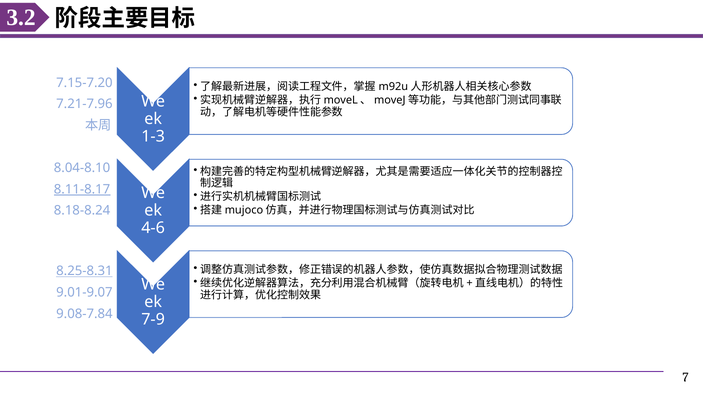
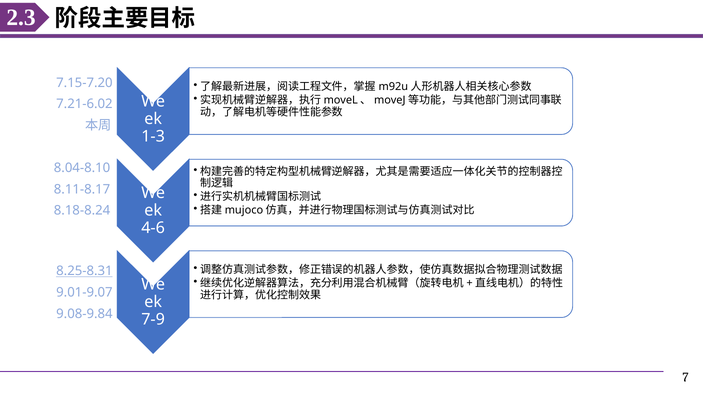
3.2: 3.2 -> 2.3 (21, 17)
7.21-7.96: 7.21-7.96 -> 7.21-6.02 (84, 104)
8.11-8.17 underline: present -> none (82, 189)
9.08-7.84: 9.08-7.84 -> 9.08-9.84 (84, 314)
